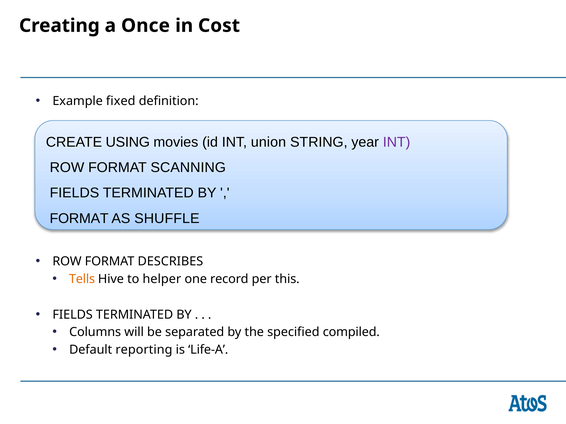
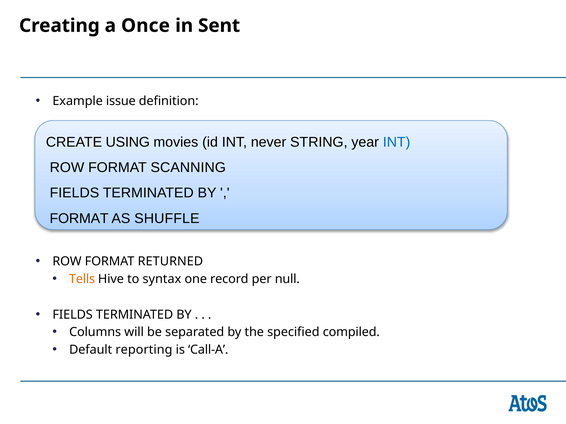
Cost: Cost -> Sent (219, 26)
fixed: fixed -> issue (121, 101)
union: union -> never (269, 142)
INT colour: purple -> blue (397, 142)
DESCRIBES: DESCRIBES -> RETURNED (170, 262)
helper: helper -> syntax (162, 279)
this: this -> null (287, 279)
Life-A: Life-A -> Call-A (208, 350)
